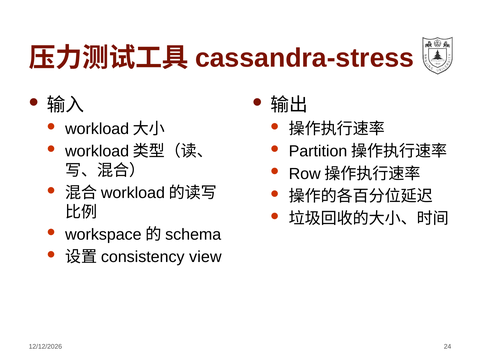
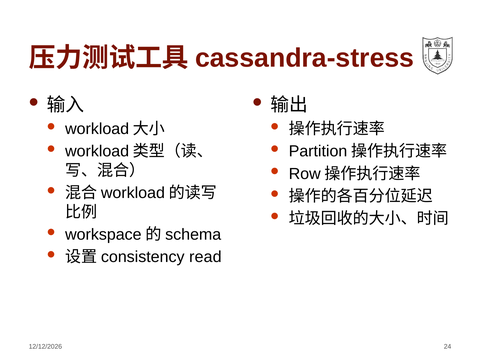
view: view -> read (205, 257)
